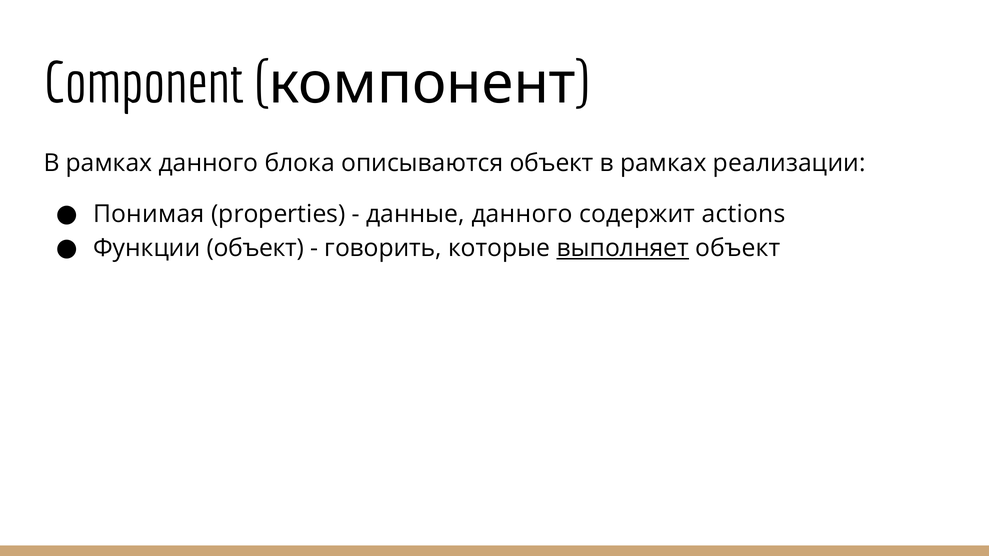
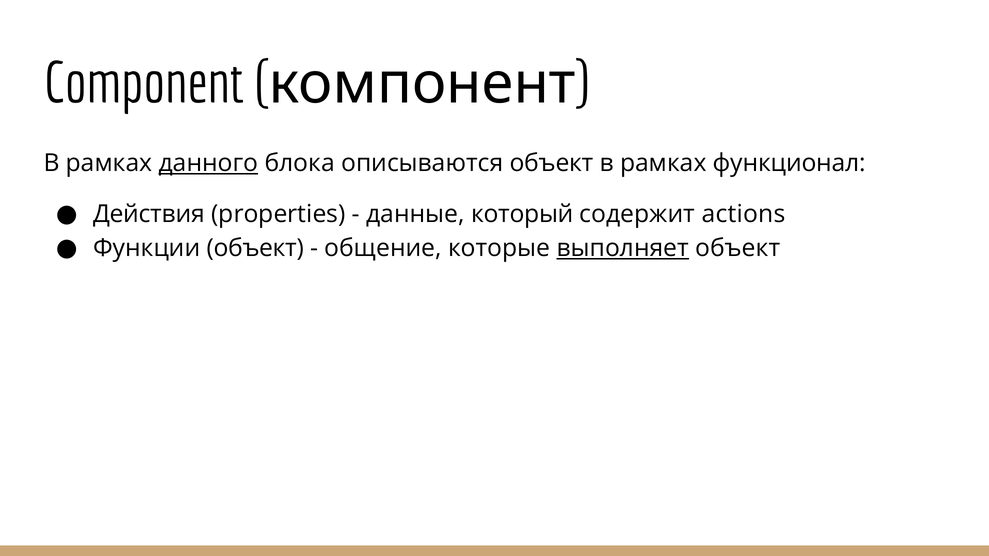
данного underline: none -> present (208, 163)
реализации: реализации -> функционал (789, 163)
Понимая: Понимая -> Действия (149, 214)
данные данного: данного -> который (522, 214)
говорить: говорить -> общение (383, 248)
